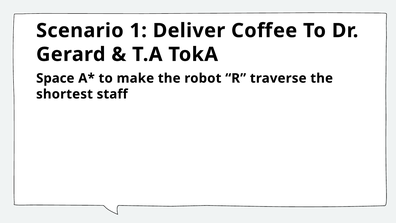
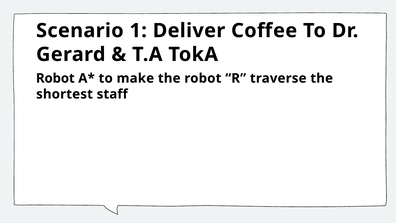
Space: Space -> Robot (55, 78)
